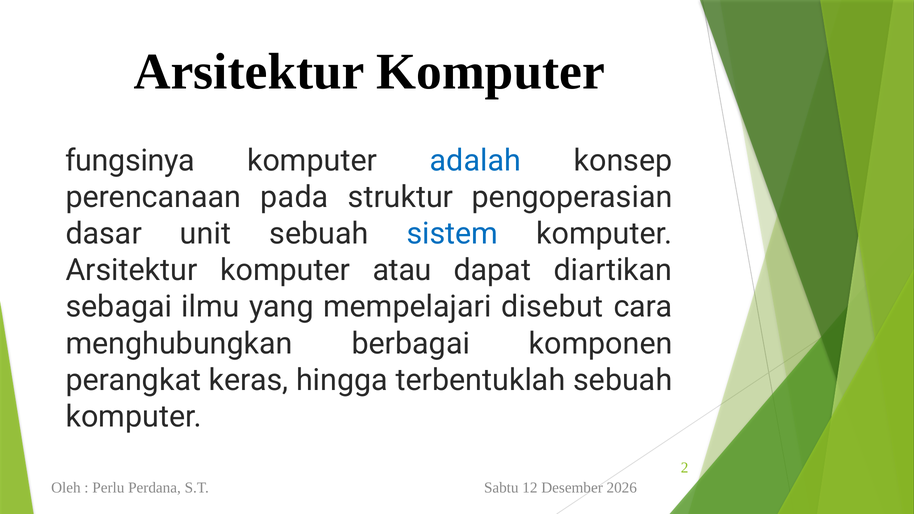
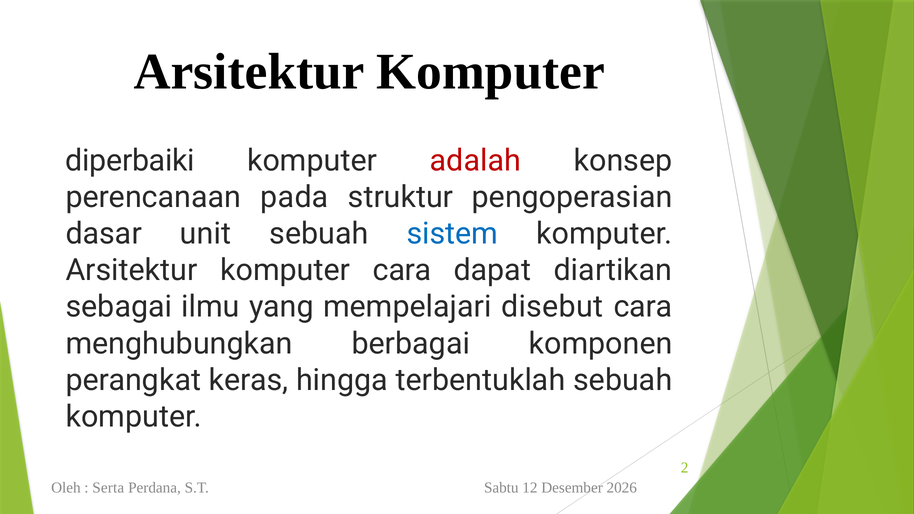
fungsinya: fungsinya -> diperbaiki (130, 161)
adalah colour: blue -> red (475, 161)
komputer atau: atau -> cara (402, 270)
Perlu: Perlu -> Serta (108, 488)
